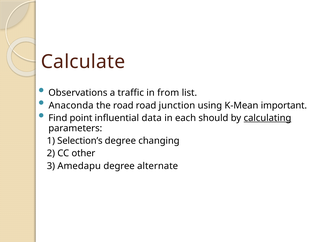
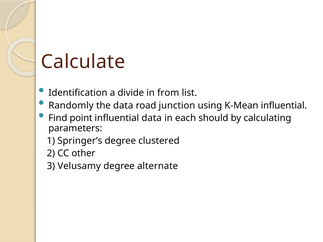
Observations: Observations -> Identification (78, 93)
traffic: traffic -> divide (131, 93)
Anaconda: Anaconda -> Randomly (71, 106)
the road: road -> data (123, 106)
K-Mean important: important -> influential (284, 106)
calculating underline: present -> none (267, 118)
Selection’s: Selection’s -> Springer’s (80, 141)
changing: changing -> clustered (159, 141)
Amedapu: Amedapu -> Velusamy (79, 166)
